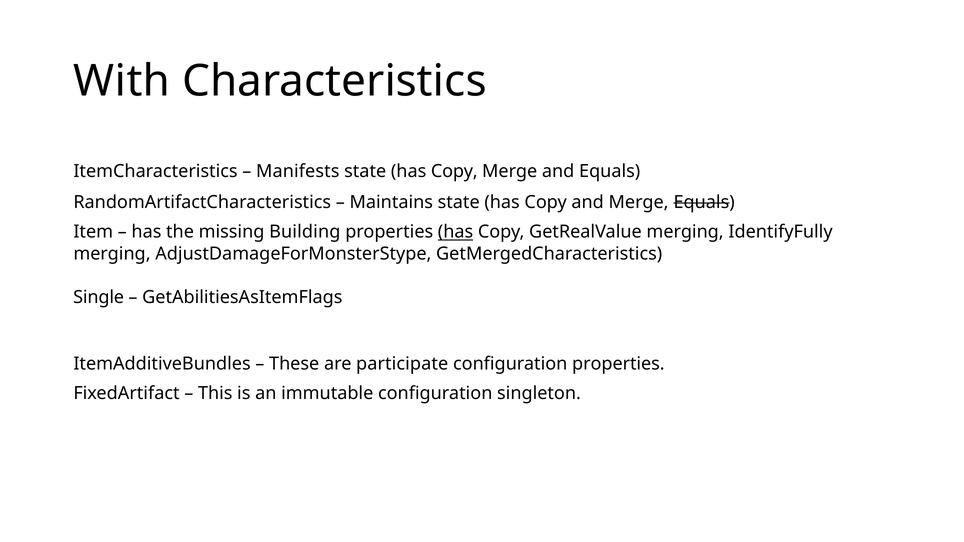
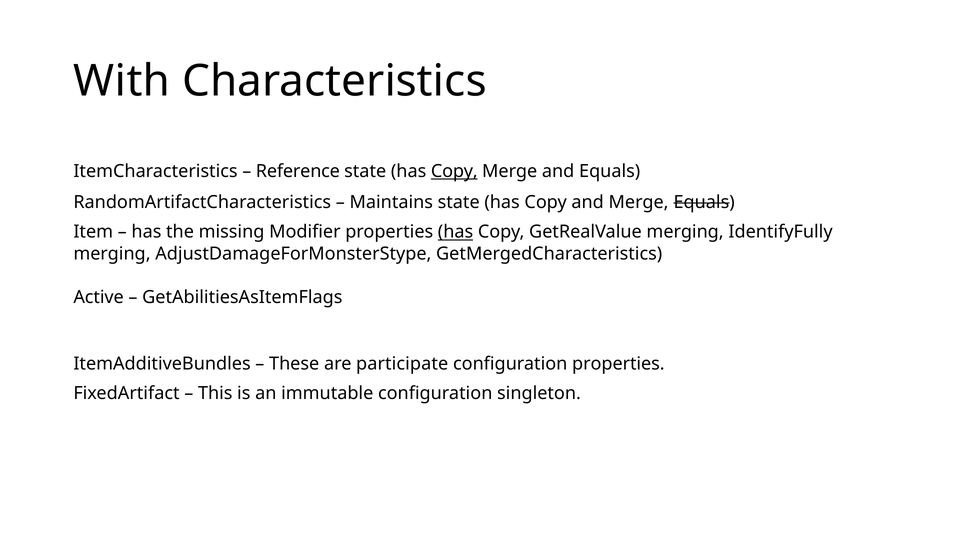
Manifests: Manifests -> Reference (298, 171)
Copy underline: none -> present (454, 171)
Building: Building -> Modifier (305, 232)
Single: Single -> Active (99, 297)
